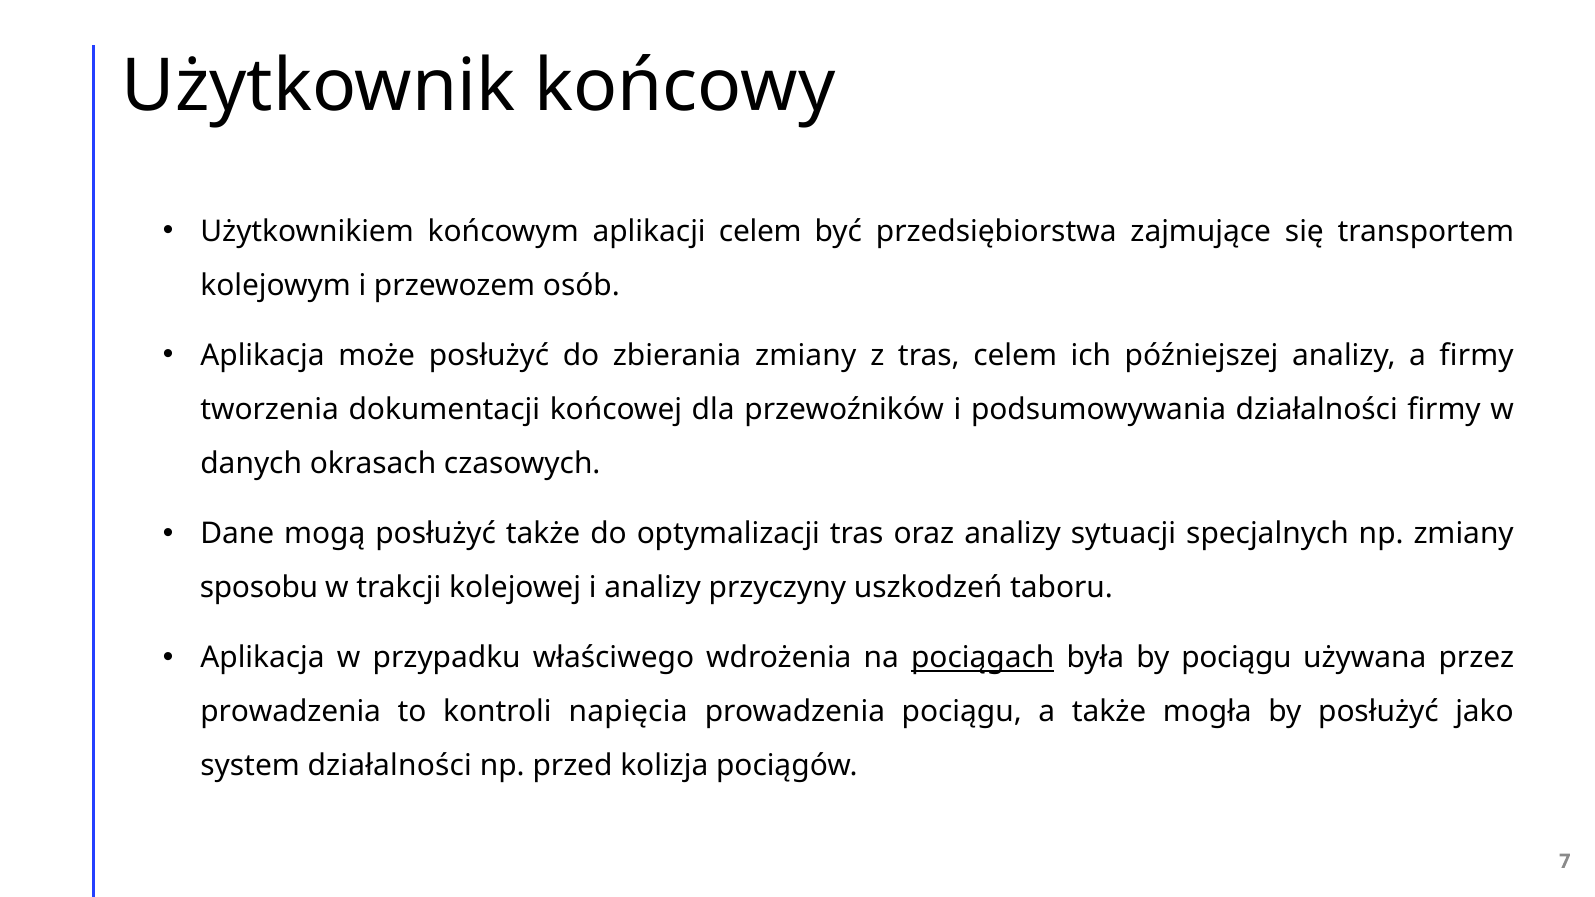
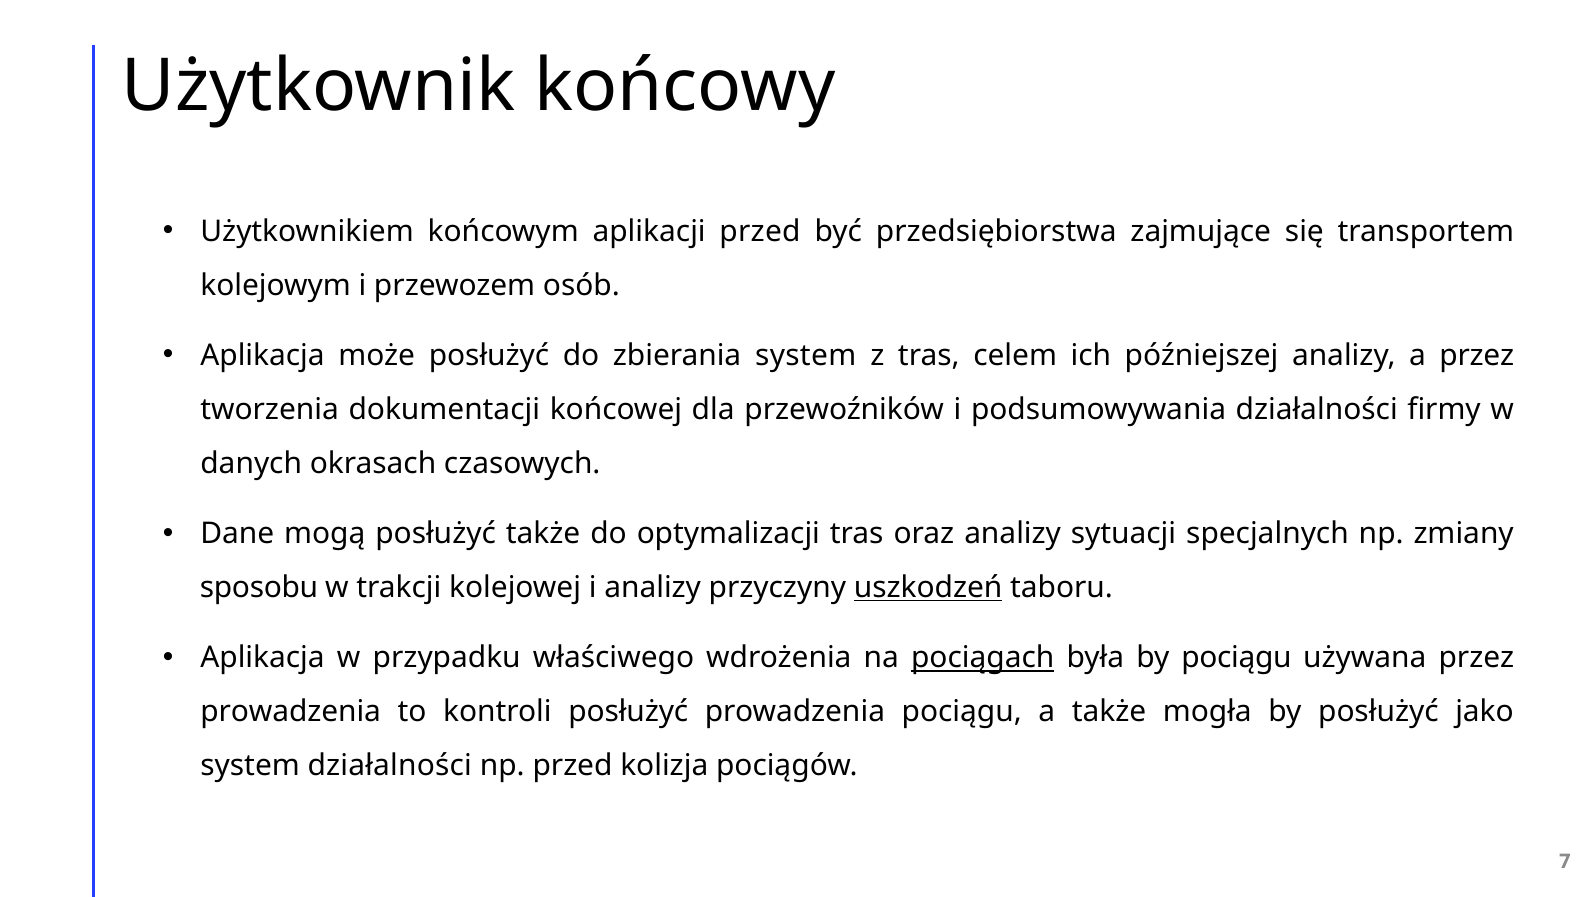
aplikacji celem: celem -> przed (760, 231)
zbierania zmiany: zmiany -> system (806, 356)
a firmy: firmy -> przez (1477, 356)
uszkodzeń underline: none -> present (928, 588)
kontroli napięcia: napięcia -> posłużyć (628, 712)
